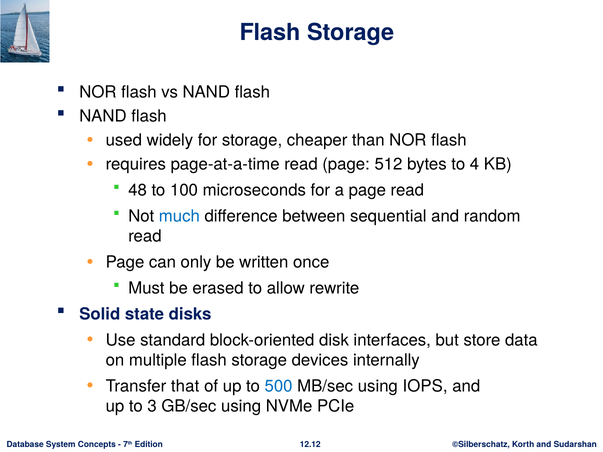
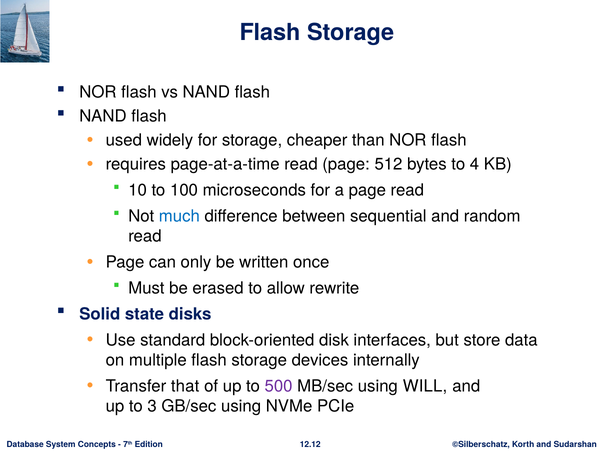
48: 48 -> 10 (138, 190)
500 colour: blue -> purple (279, 386)
IOPS: IOPS -> WILL (425, 386)
